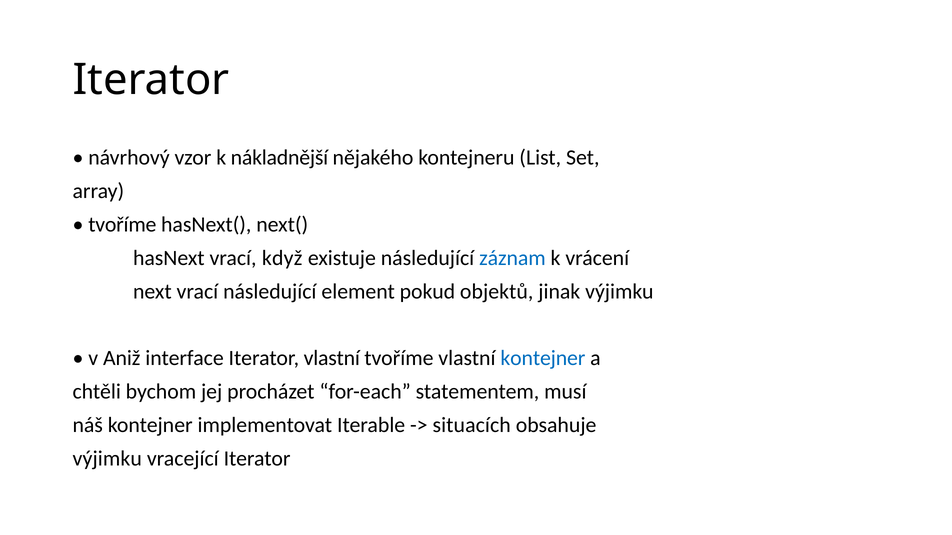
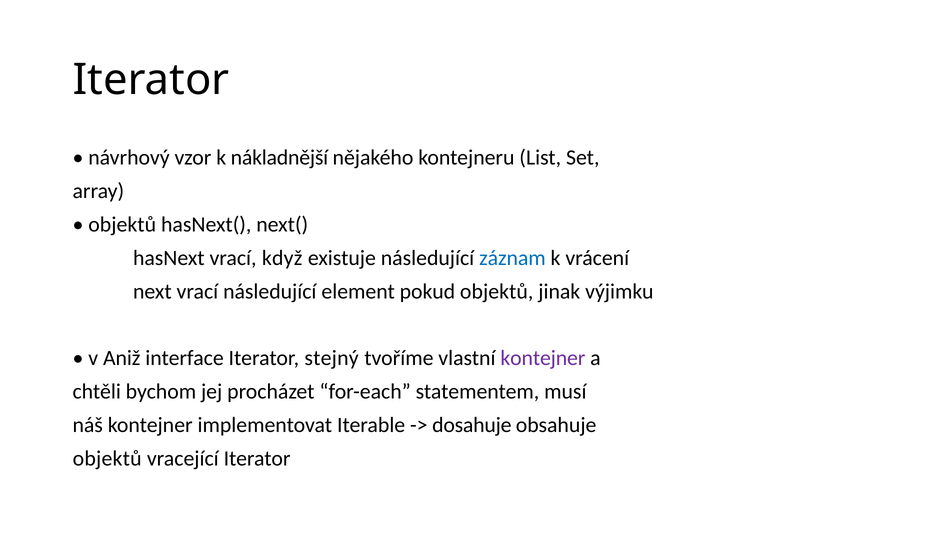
tvoříme: tvoříme -> objektů (122, 225)
Iterator vlastní: vlastní -> stejný (332, 359)
kontejner colour: blue -> purple (543, 359)
situacích: situacích -> dosahuje (472, 426)
výjimku: výjimku -> objektů (107, 459)
